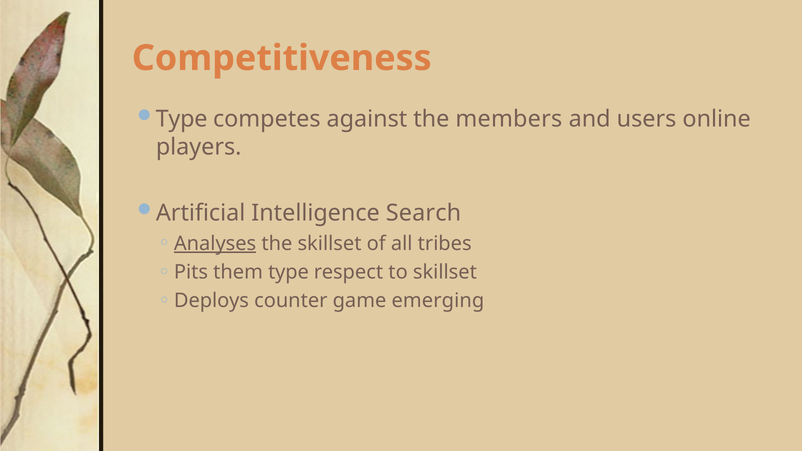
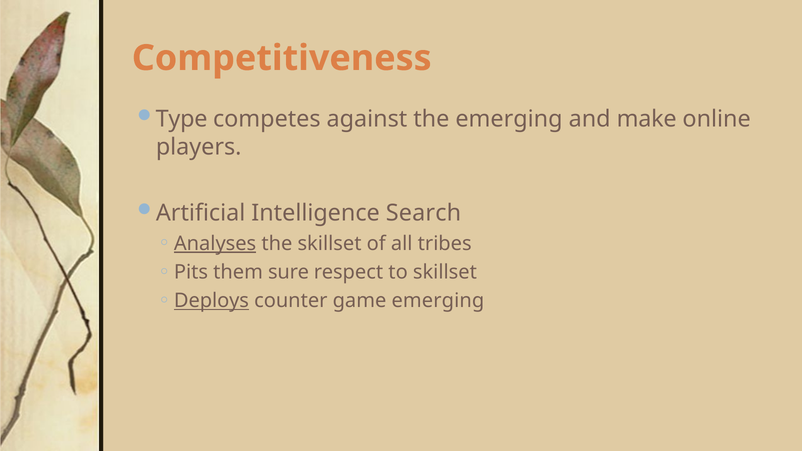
the members: members -> emerging (509, 119)
users: users -> make (647, 119)
them type: type -> sure (289, 272)
Deploys underline: none -> present (211, 301)
